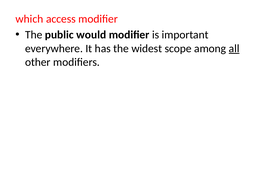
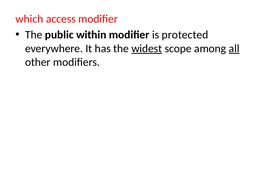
would: would -> within (91, 35)
important: important -> protected (185, 35)
widest underline: none -> present (147, 49)
